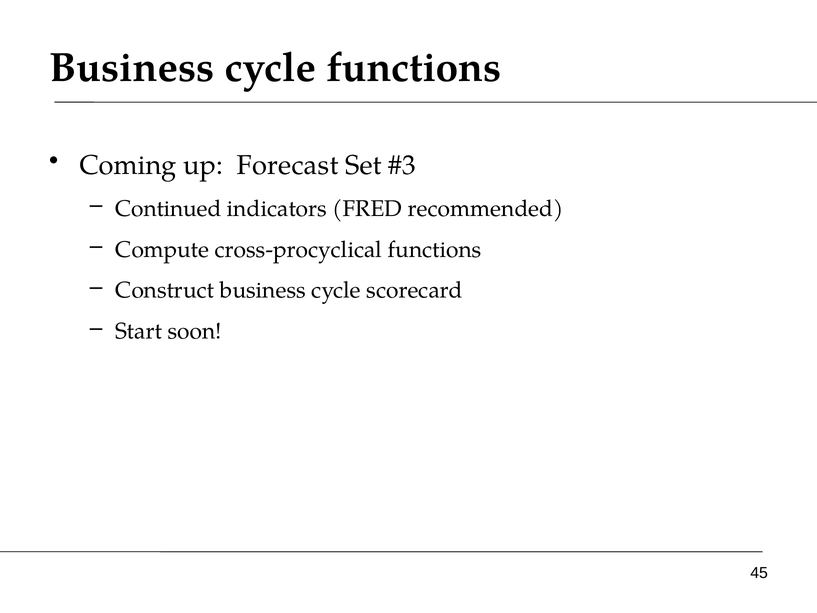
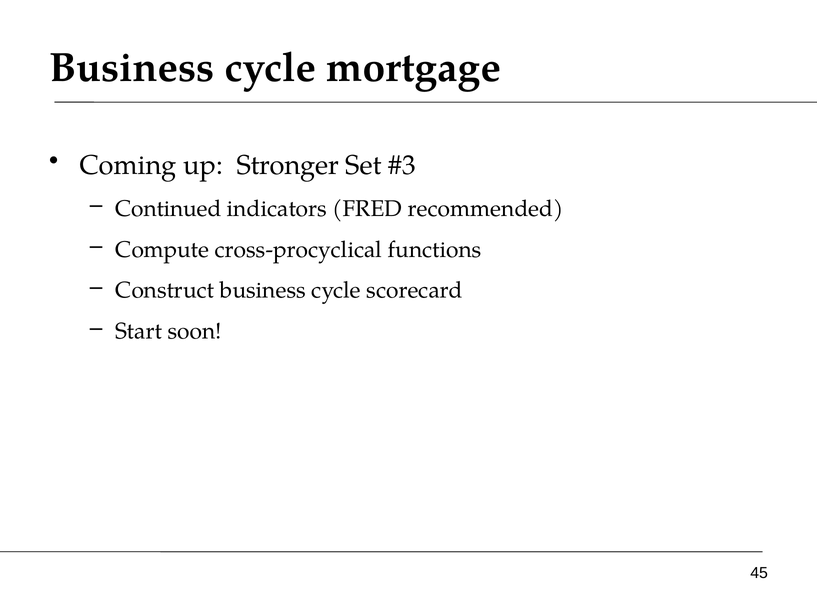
cycle functions: functions -> mortgage (414, 68)
Forecast: Forecast -> Stronger (288, 165)
